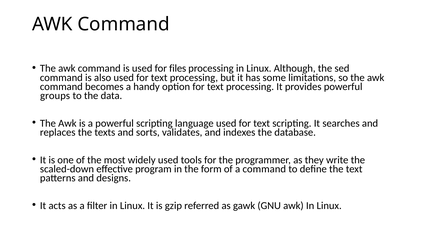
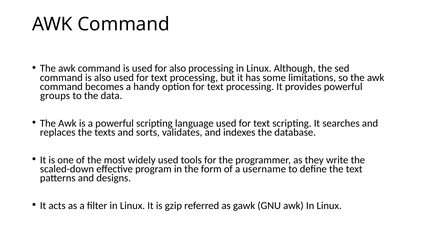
for files: files -> also (178, 68)
a command: command -> username (264, 169)
